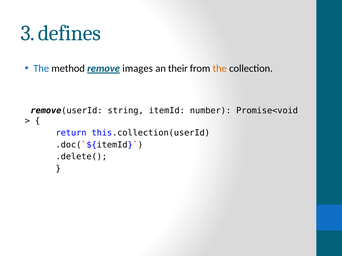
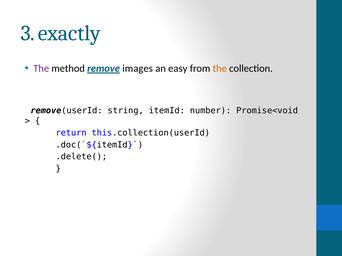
defines: defines -> exactly (69, 33)
The colour: blue -> purple (41, 69)
their: their -> easy (178, 69)
